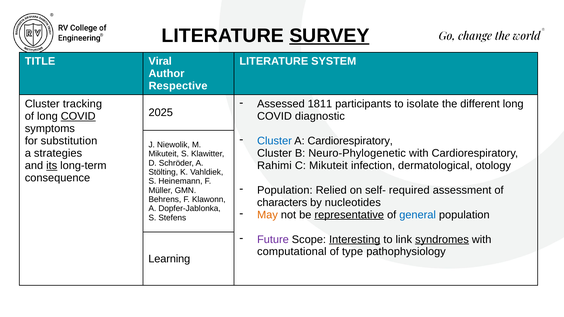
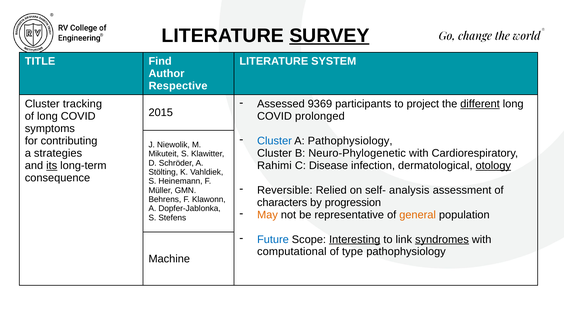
Viral: Viral -> Find (160, 61)
1811: 1811 -> 9369 (320, 104)
isolate: isolate -> project (423, 104)
different underline: none -> present (480, 104)
2025: 2025 -> 2015 (161, 113)
COVID underline: present -> none (78, 116)
diagnostic: diagnostic -> prolonged (320, 116)
A Cardiorespiratory: Cardiorespiratory -> Pathophysiology (350, 141)
substitution: substitution -> contributing (69, 141)
C Mikuteit: Mikuteit -> Disease (328, 166)
otology underline: none -> present (493, 166)
Population: Population -> Reversible (285, 190)
required: required -> analysis (409, 190)
nucleotides: nucleotides -> progression (353, 203)
representative underline: present -> none (349, 215)
general colour: blue -> orange (418, 215)
Future colour: purple -> blue (273, 240)
Learning: Learning -> Machine (169, 259)
